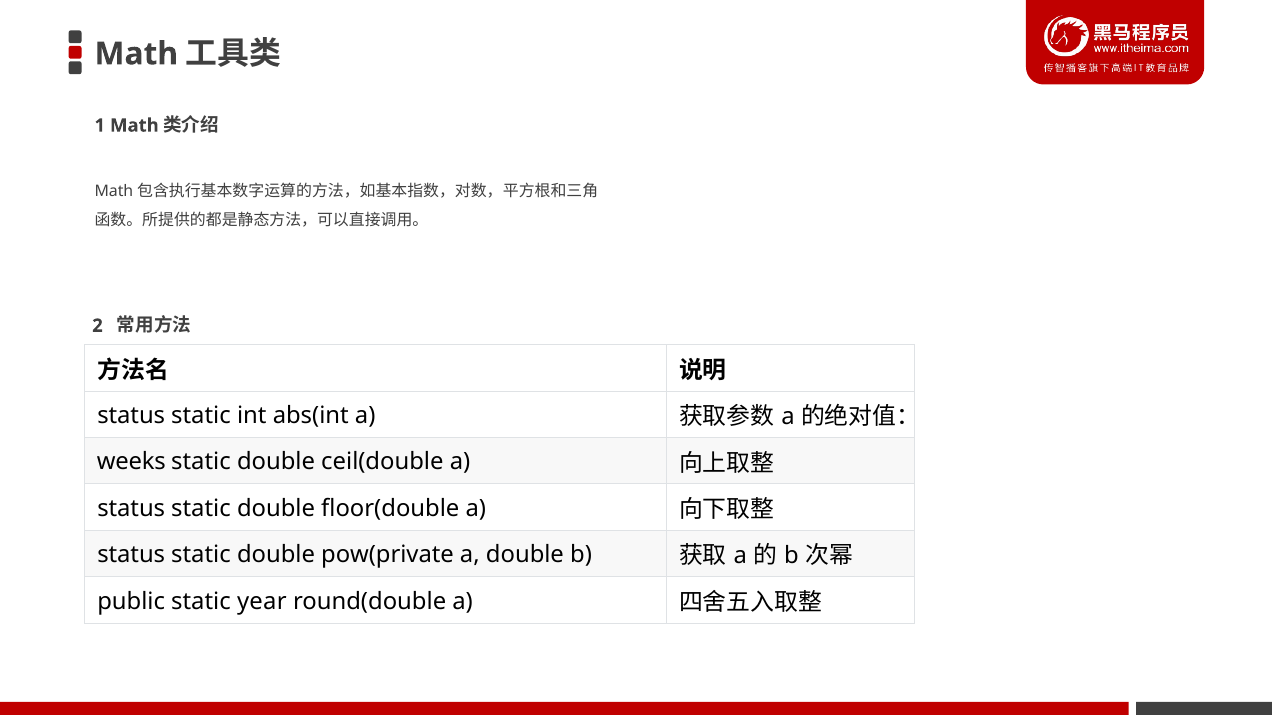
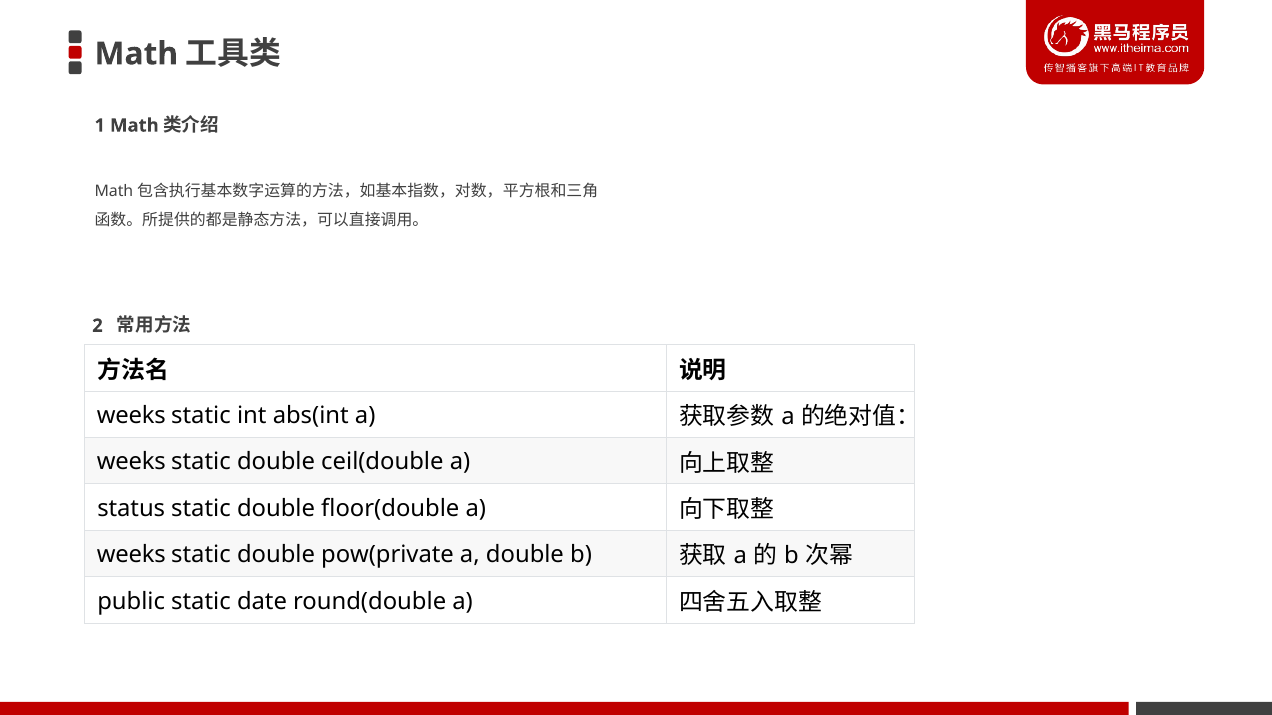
status: status -> weeks (131, 416)
status: status -> weeks (131, 555)
year: year -> date (262, 602)
